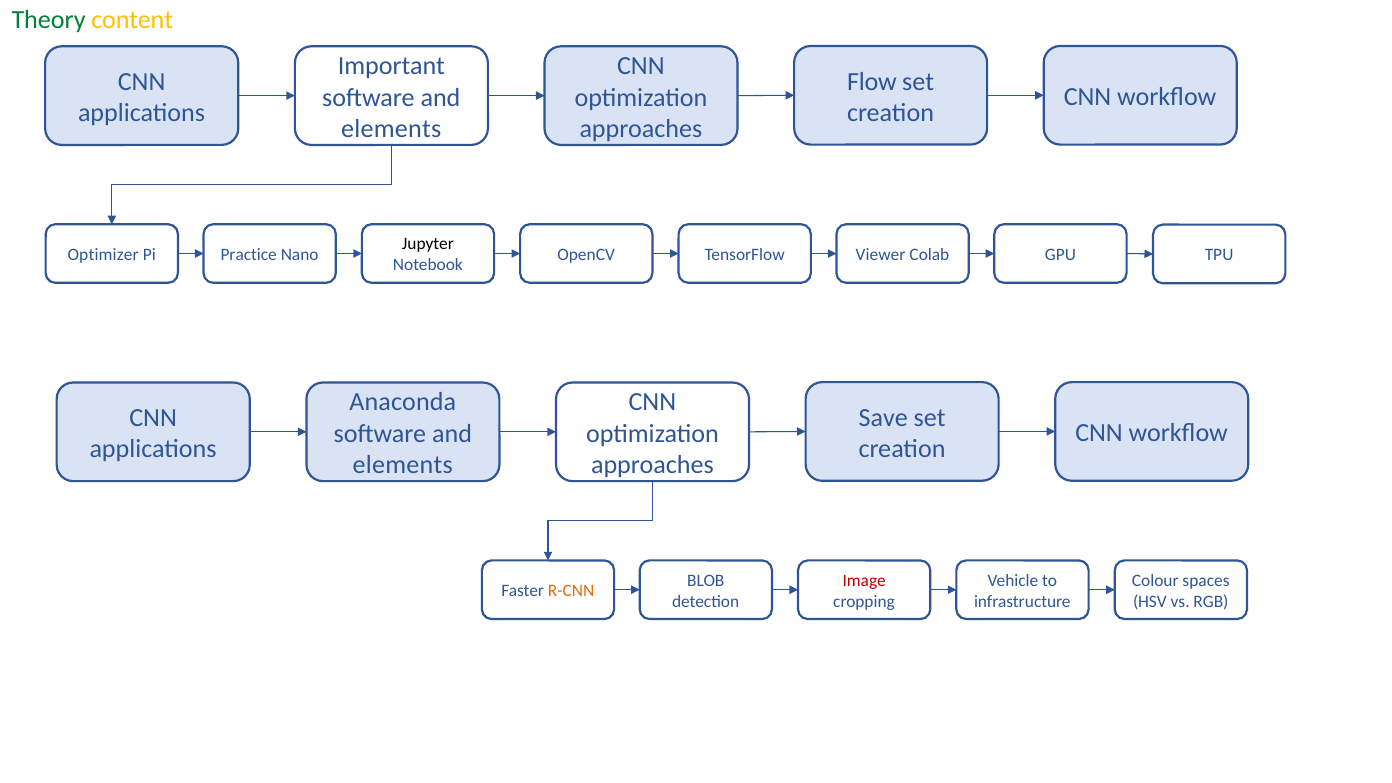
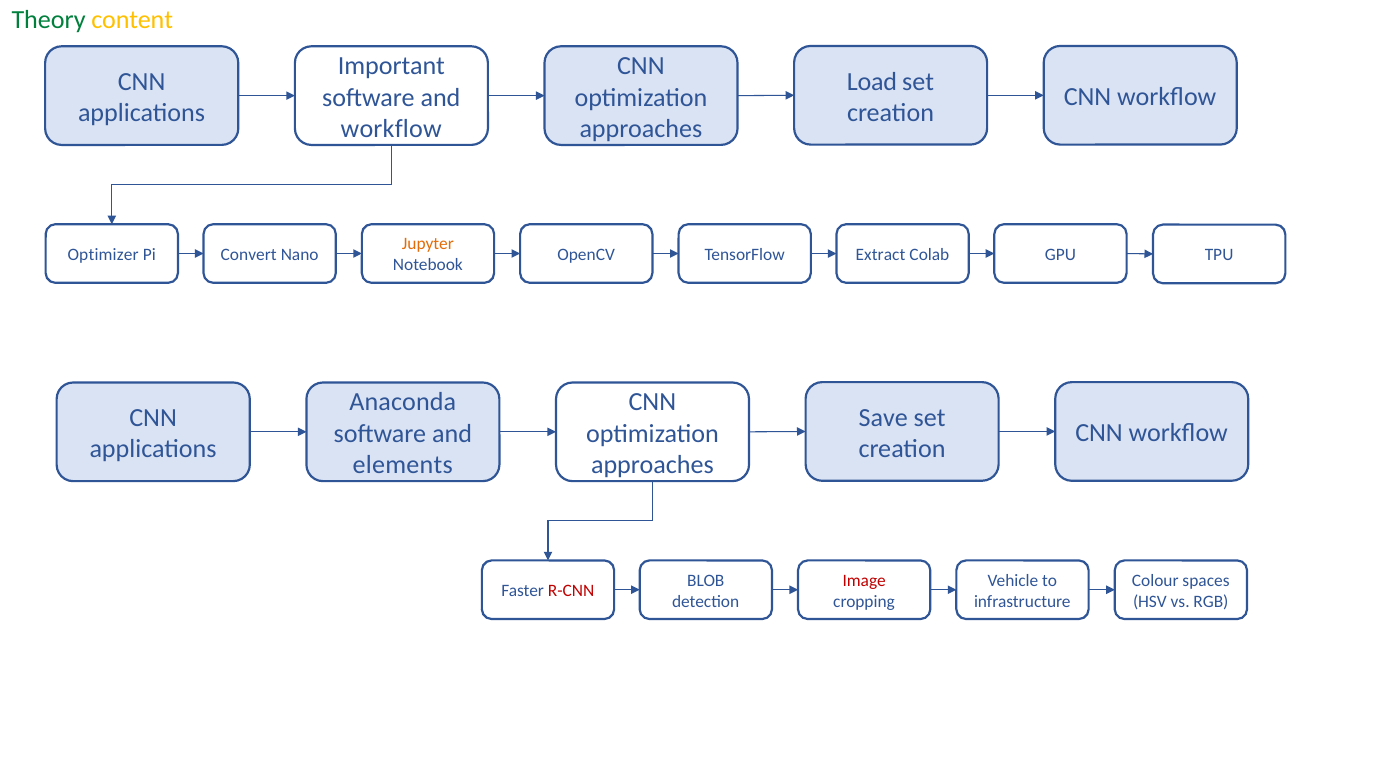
Flow: Flow -> Load (872, 81)
elements: elements -> workflow (391, 129)
Jupyter colour: black -> orange (428, 244)
Practice: Practice -> Convert (249, 255)
Viewer: Viewer -> Extract (881, 255)
R-CNN colour: orange -> red (571, 591)
